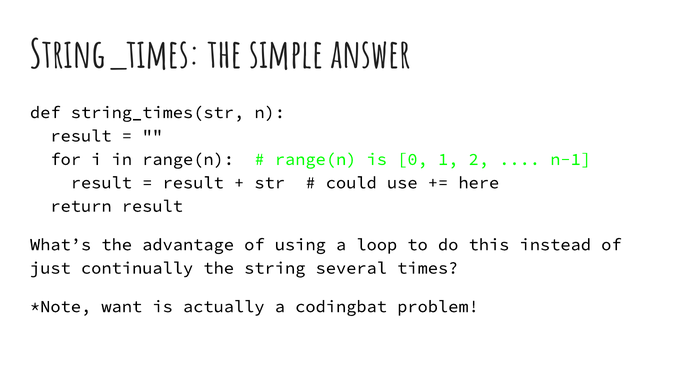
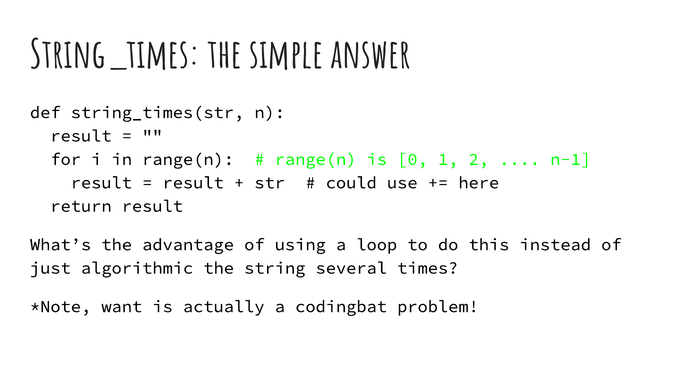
continually: continually -> algorithmic (137, 268)
